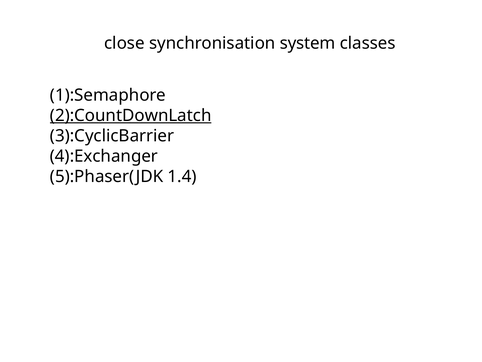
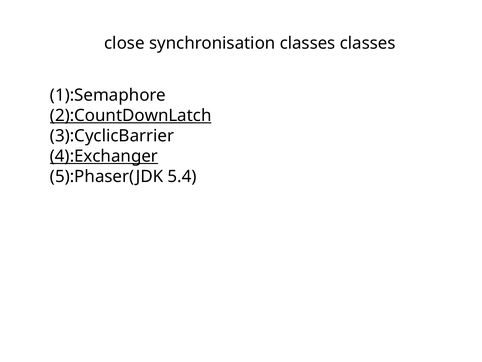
synchronisation system: system -> classes (308, 43)
4):Exchanger underline: none -> present (104, 156)
1.4: 1.4 -> 5.4 (182, 176)
